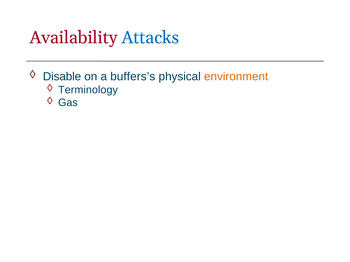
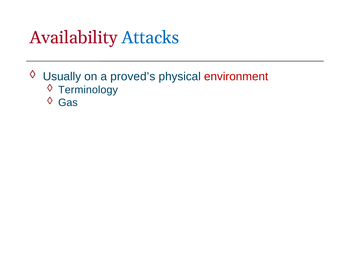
Disable: Disable -> Usually (62, 77)
buffers’s: buffers’s -> proved’s (133, 77)
environment colour: orange -> red (236, 77)
